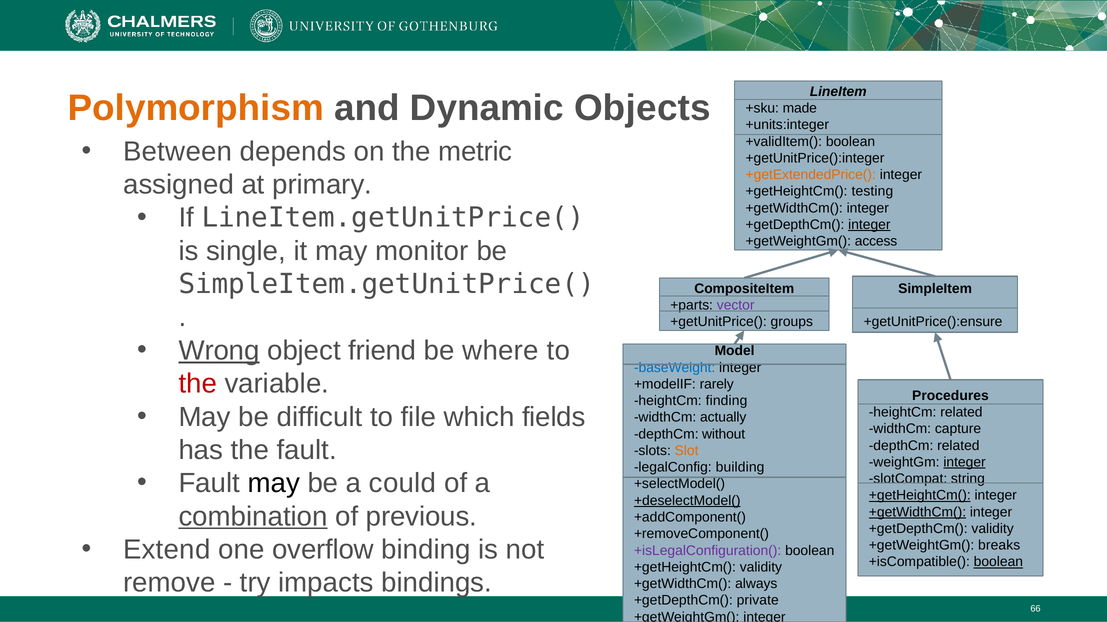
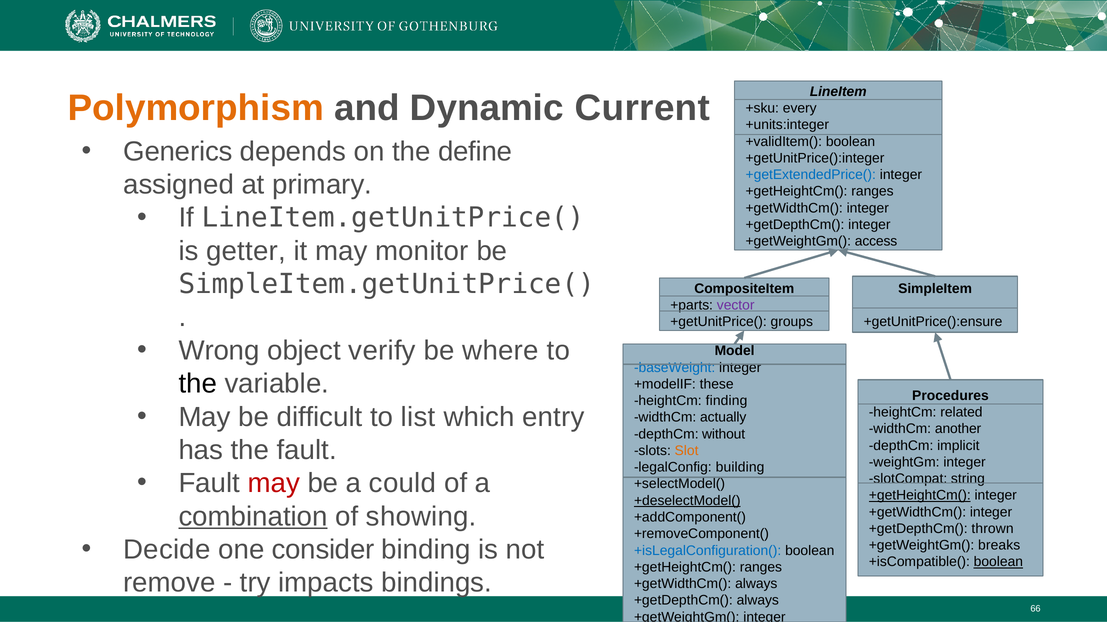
Objects: Objects -> Current (642, 108)
made: made -> every (800, 108)
Between: Between -> Generics (178, 152)
metric: metric -> define (475, 152)
+getExtendedPrice( colour: orange -> blue (811, 175)
testing: testing -> ranges (872, 192)
integer underline: present -> none (869, 225)
single: single -> getter (246, 251)
Wrong underline: present -> none (219, 351)
friend: friend -> verify (382, 351)
the colour: red -> black (198, 384)
rarely: rarely -> these (717, 385)
file: file -> list (418, 417)
fields: fields -> entry (553, 417)
capture: capture -> another (958, 429)
depthCm related: related -> implicit (958, 446)
integer underline: present -> none (965, 463)
may colour: black -> red (274, 484)
previous: previous -> showing (421, 517)
+getWidthCm( underline: present -> none (917, 513)
+getDepthCm( validity: validity -> thrown (993, 529)
Extend: Extend -> Decide (167, 550)
overflow: overflow -> consider (323, 550)
+isLegalConfiguration( colour: purple -> blue (708, 551)
validity: validity -> ranges (761, 568)
+getDepthCm( private: private -> always (758, 601)
